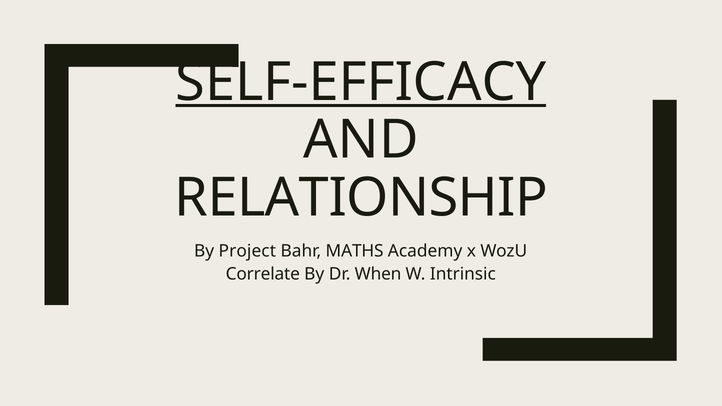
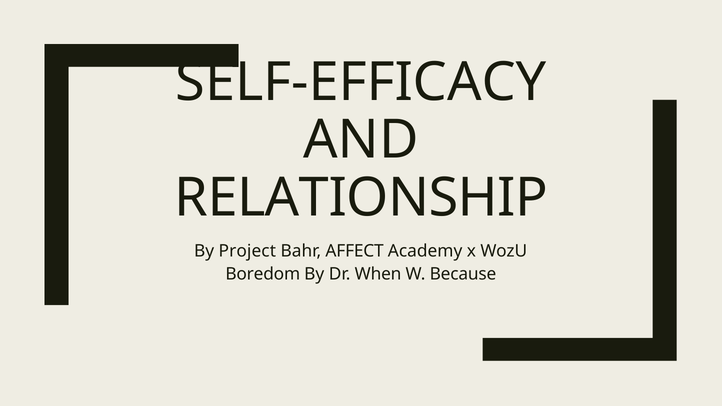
SELF-EFFICACY underline: present -> none (361, 82)
MATHS: MATHS -> AFFECT (355, 251)
Correlate: Correlate -> Boredom (263, 274)
Intrinsic: Intrinsic -> Because (463, 274)
